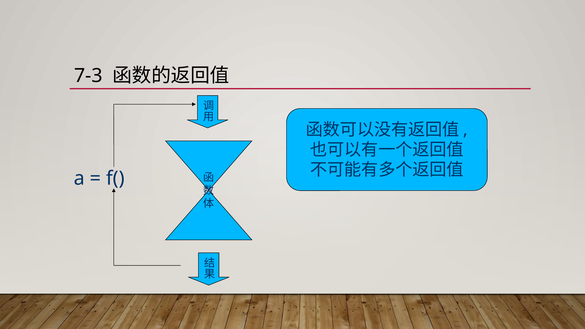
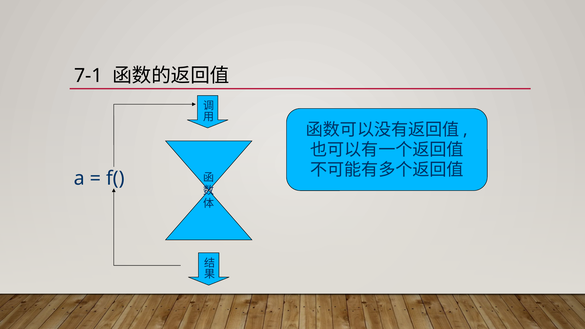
7-3: 7-3 -> 7-1 (88, 76)
